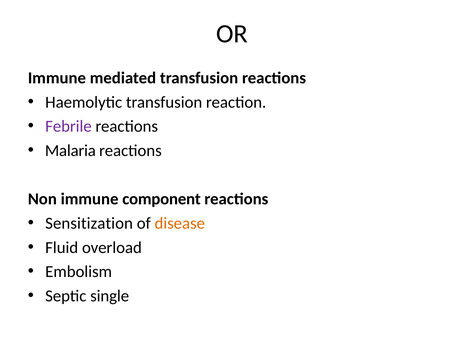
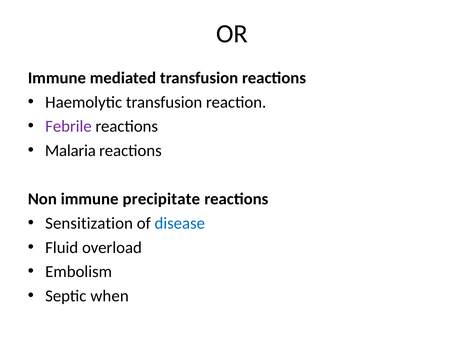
component: component -> precipitate (161, 199)
disease colour: orange -> blue (180, 223)
single: single -> when (110, 296)
